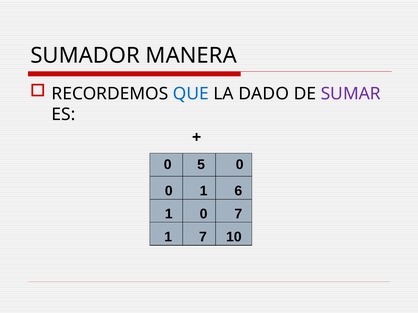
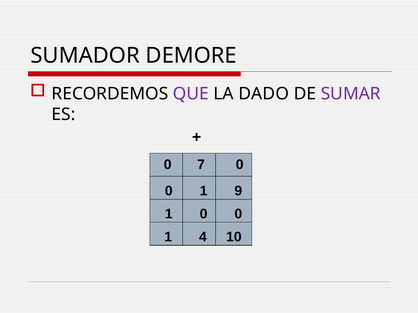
MANERA: MANERA -> DEMORE (191, 56)
QUE colour: blue -> purple (191, 94)
5: 5 -> 7 (201, 165)
6: 6 -> 9 (238, 191)
1 0 7: 7 -> 0 (238, 214)
1 7: 7 -> 4 (203, 237)
